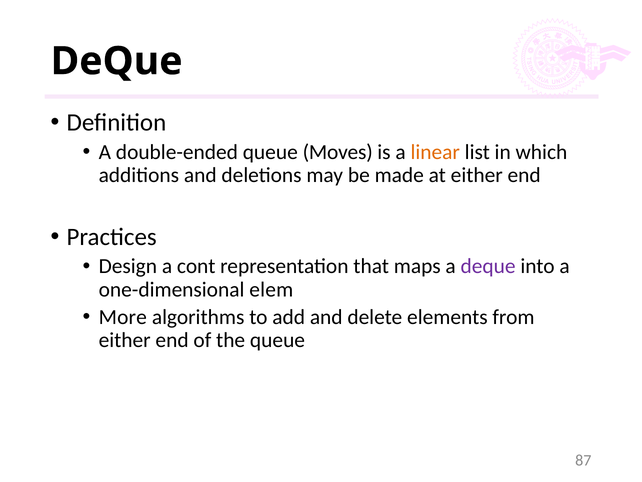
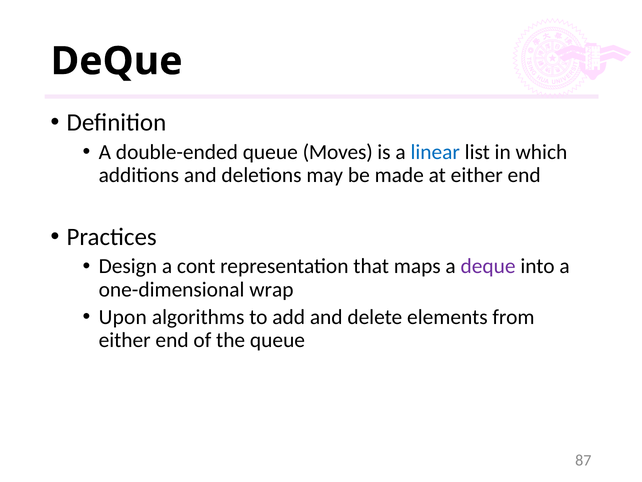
linear colour: orange -> blue (435, 152)
elem: elem -> wrap (271, 289)
More: More -> Upon (123, 317)
